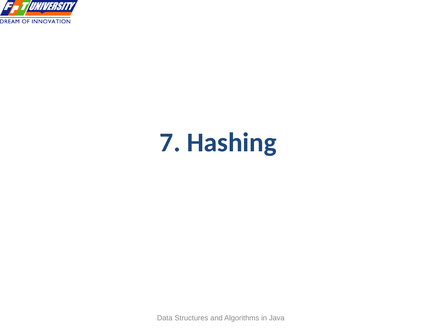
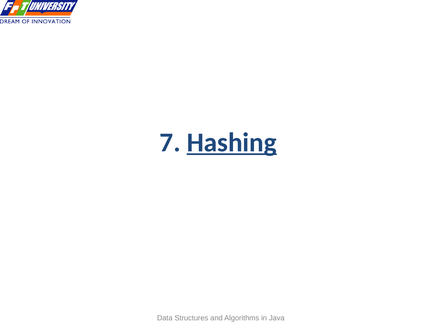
Hashing underline: none -> present (232, 142)
